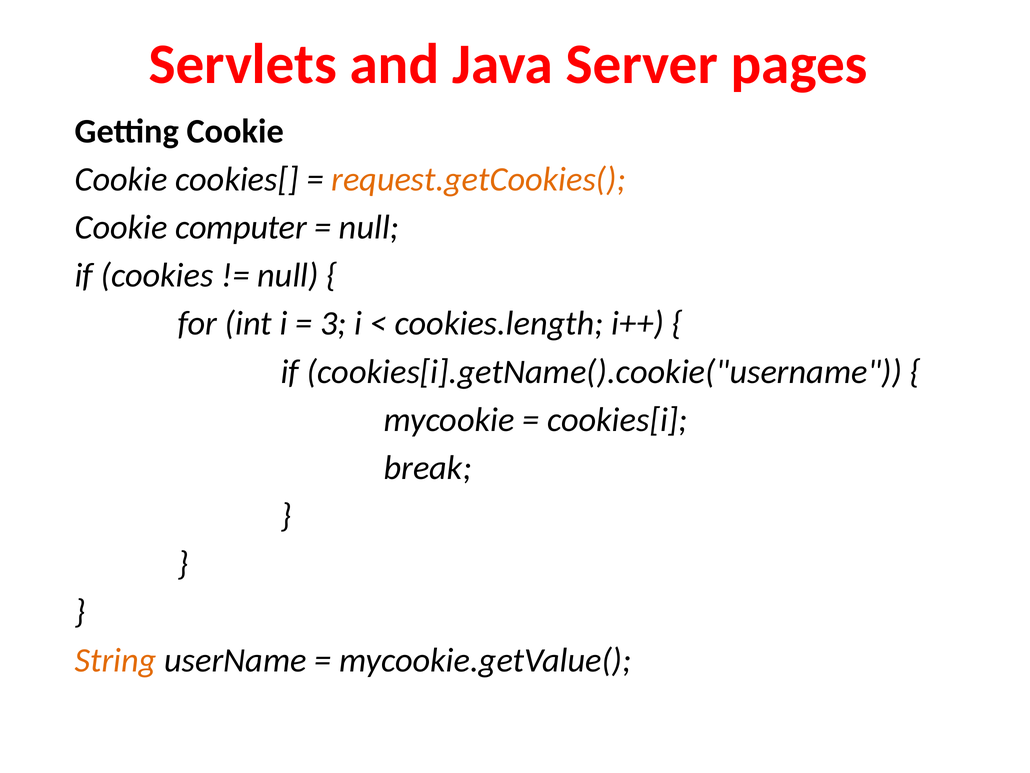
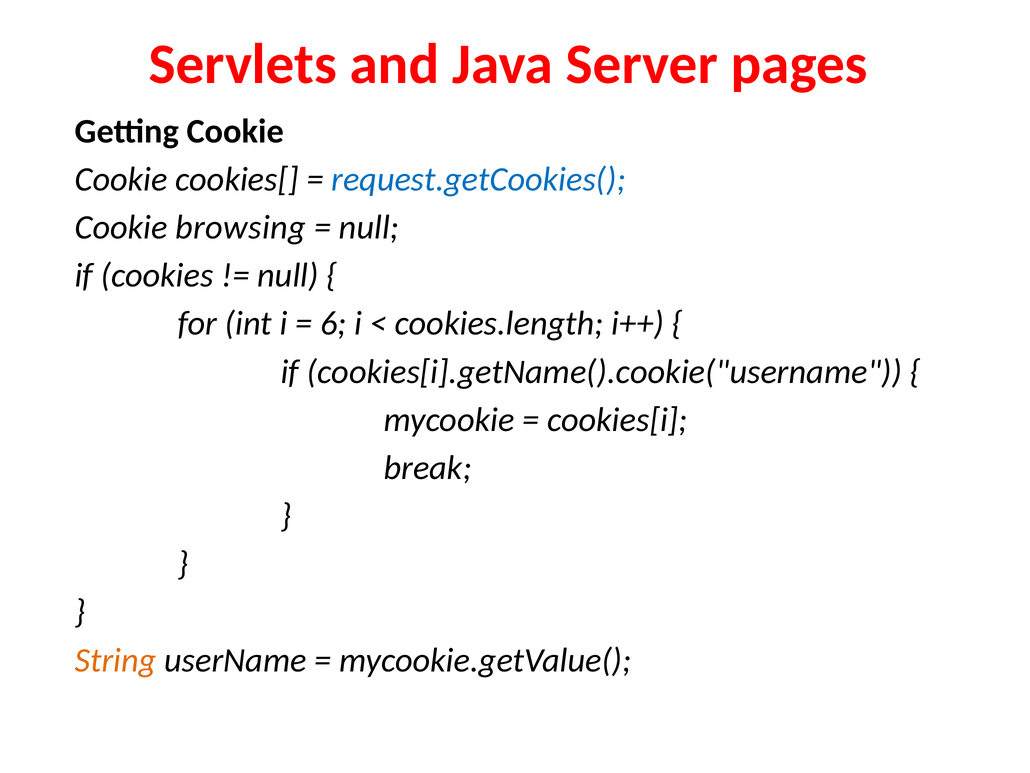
request.getCookies( colour: orange -> blue (479, 179)
computer: computer -> browsing (241, 227)
3: 3 -> 6 (333, 323)
